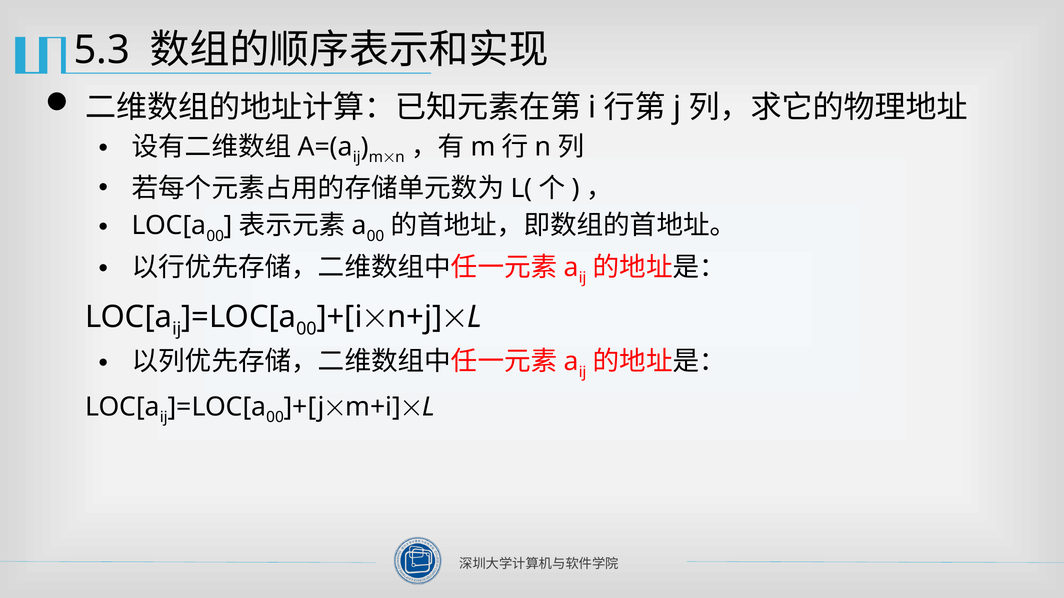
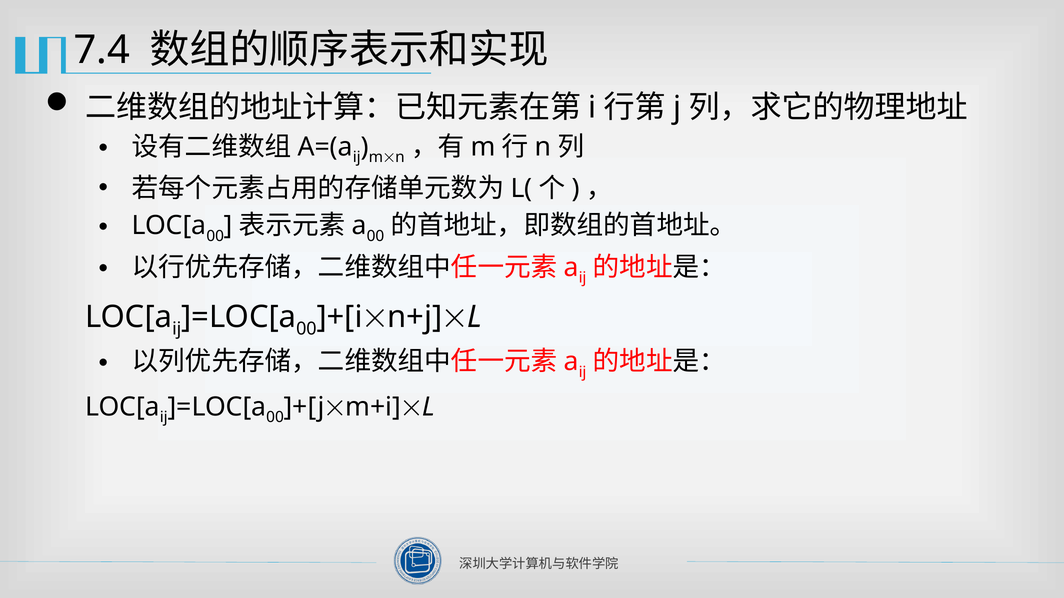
5.3: 5.3 -> 7.4 (102, 50)
